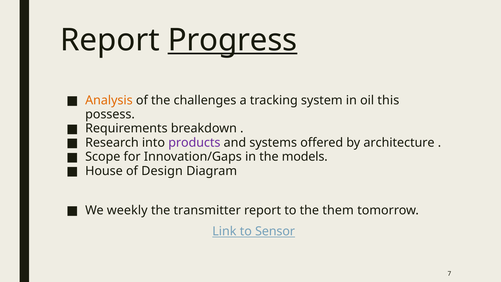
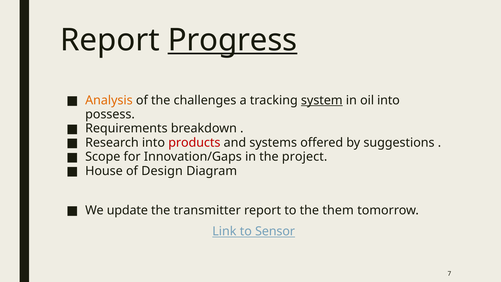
system underline: none -> present (322, 100)
oil this: this -> into (388, 100)
products colour: purple -> red (194, 143)
architecture: architecture -> suggestions (399, 143)
models: models -> project (305, 157)
weekly: weekly -> update (127, 210)
